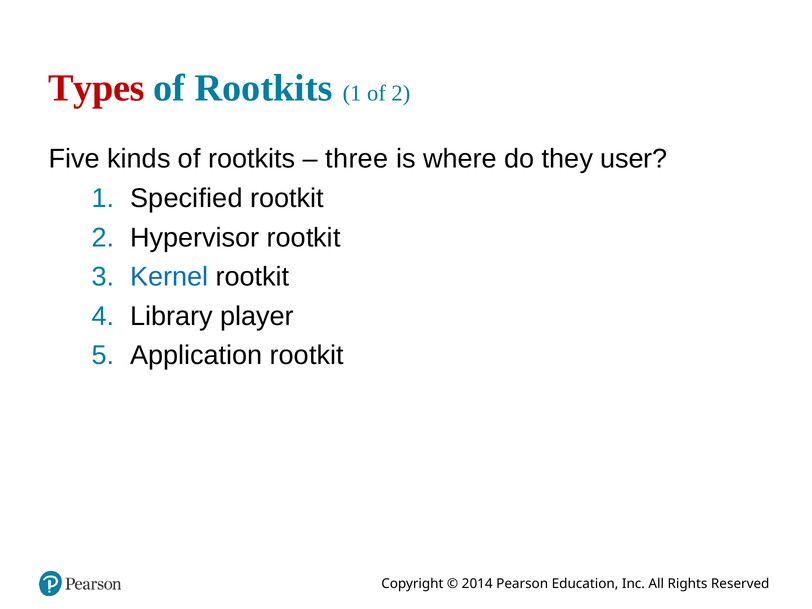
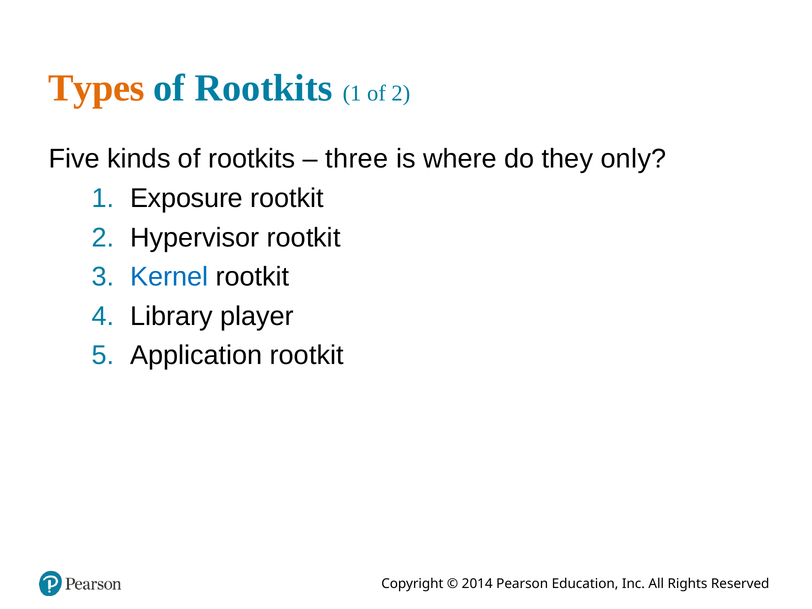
Types colour: red -> orange (96, 88)
user: user -> only (633, 159)
Specified: Specified -> Exposure (187, 198)
